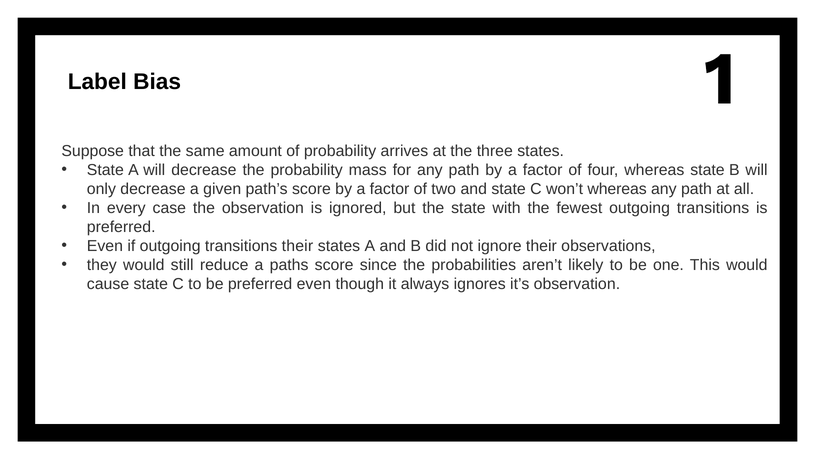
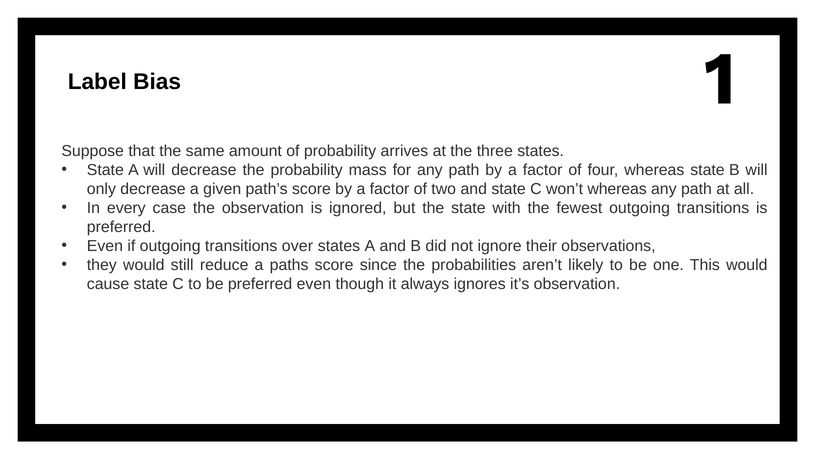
transitions their: their -> over (297, 246)
